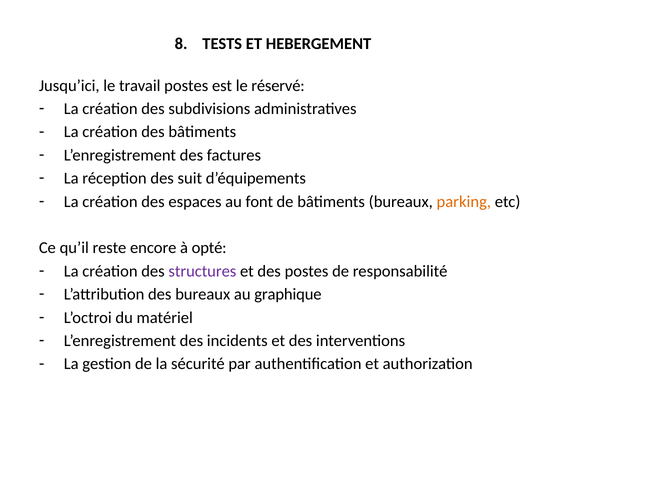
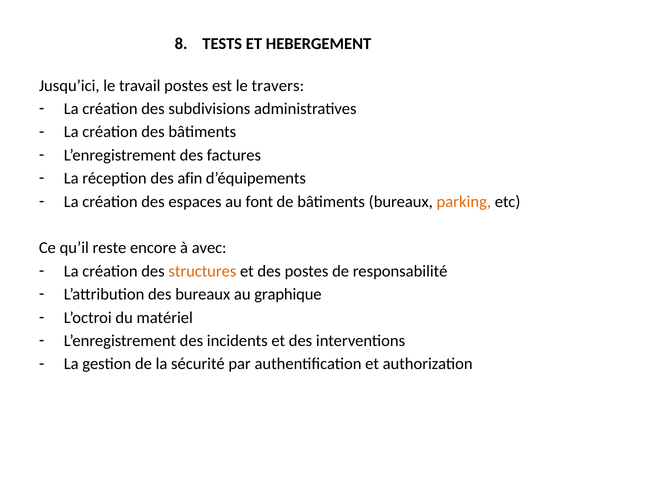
réservé: réservé -> travers (278, 86)
suit: suit -> afin (190, 178)
opté: opté -> avec (209, 248)
structures colour: purple -> orange (202, 271)
